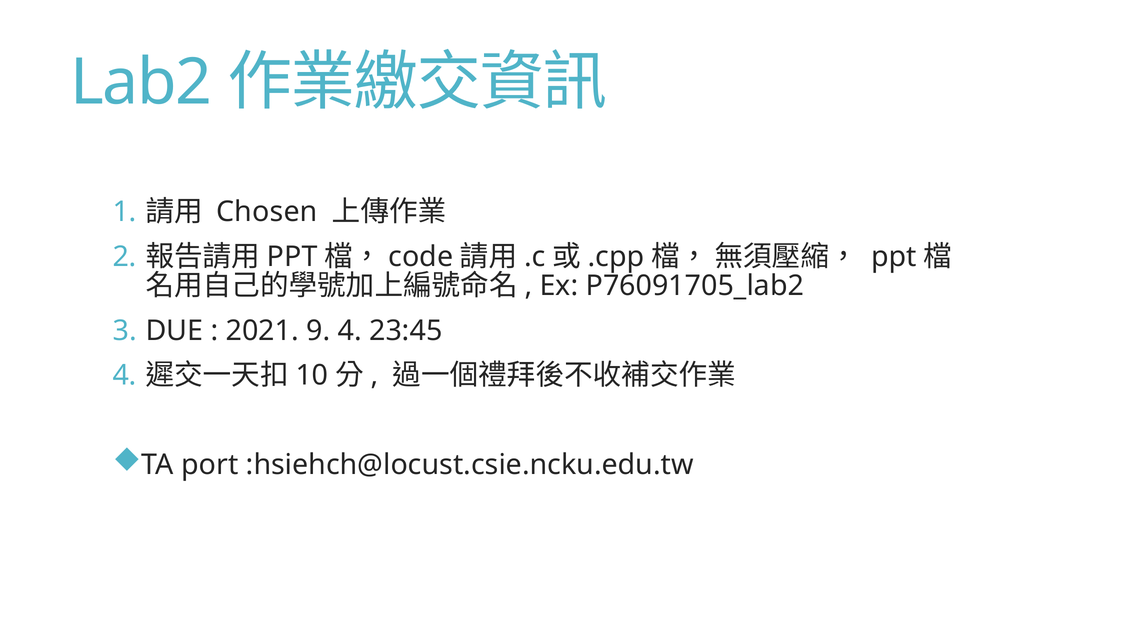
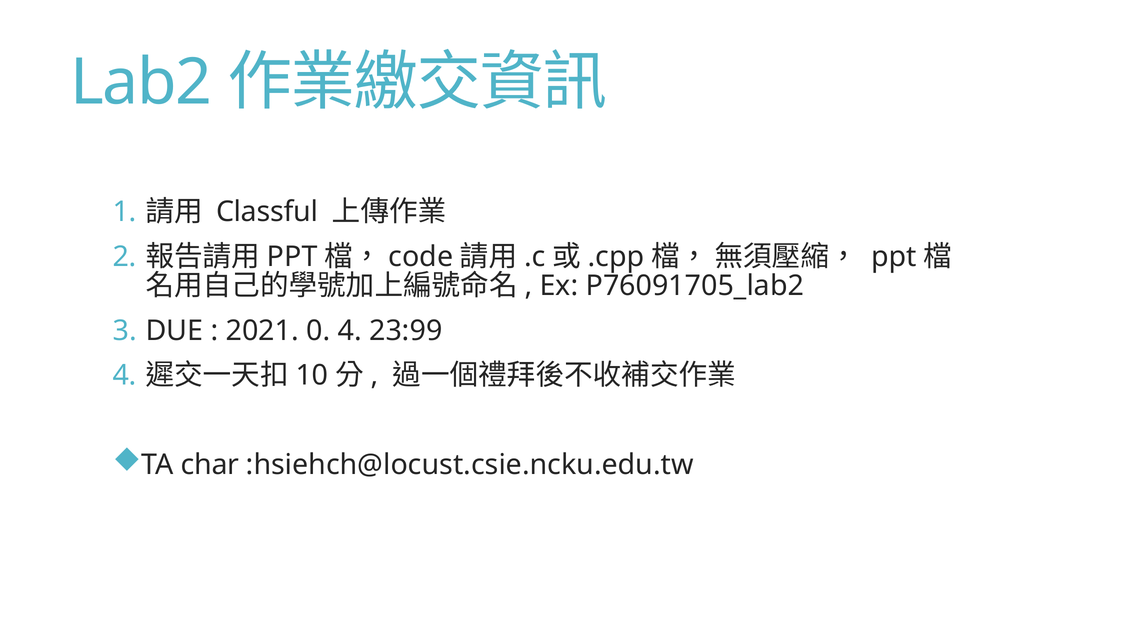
Chosen: Chosen -> Classful (267, 212)
9: 9 -> 0 (318, 331)
23:45: 23:45 -> 23:99 (406, 331)
port: port -> char (210, 465)
